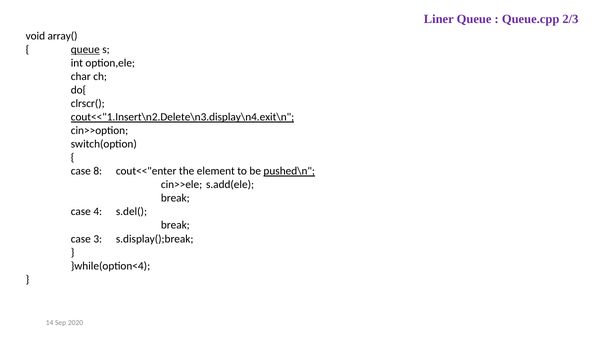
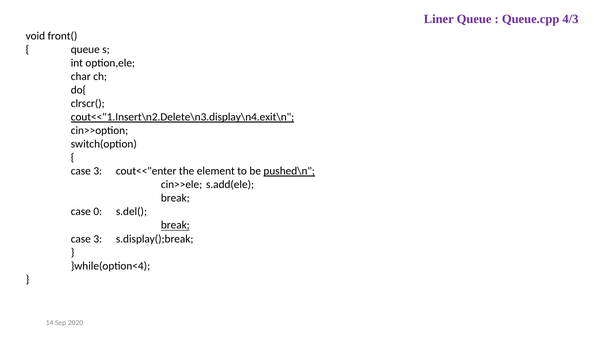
2/3: 2/3 -> 4/3 (570, 19)
array(: array( -> front( (62, 36)
queue underline: present -> none (85, 50)
8: 8 -> 3 (98, 171)
4: 4 -> 0 (98, 212)
break underline: none -> present (175, 225)
